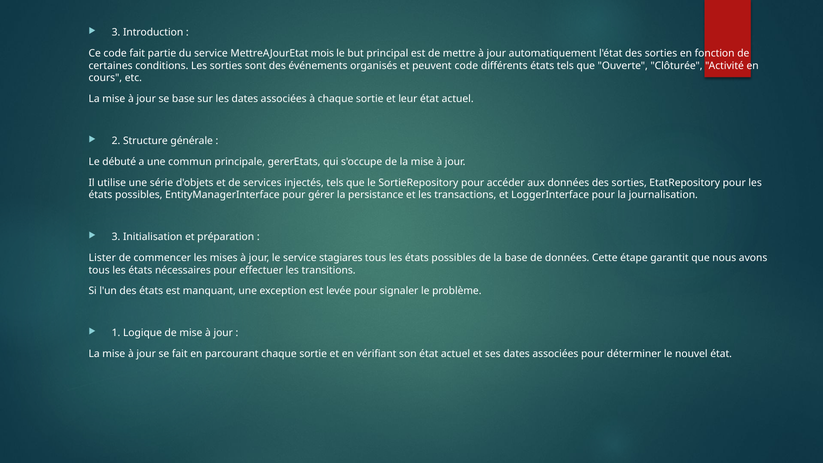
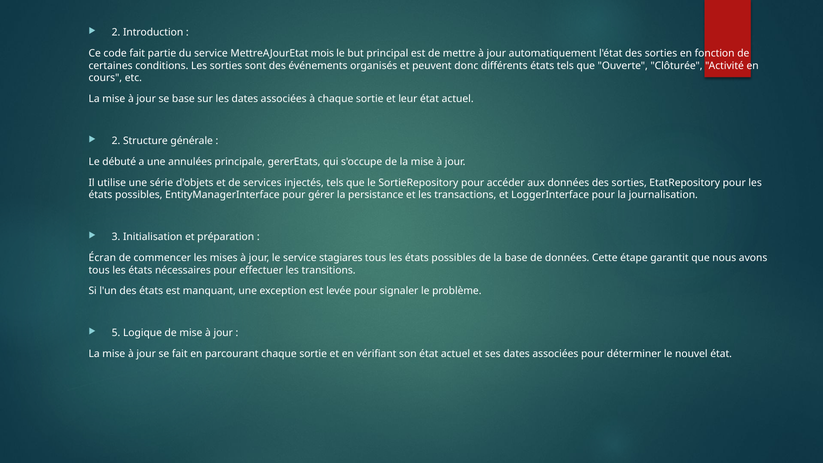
3: 3 -> 2 (116, 32)
peuvent code: code -> donc (466, 66)
commun: commun -> annulées (190, 162)
Lister: Lister -> Écran (102, 258)
1: 1 -> 5 (116, 333)
